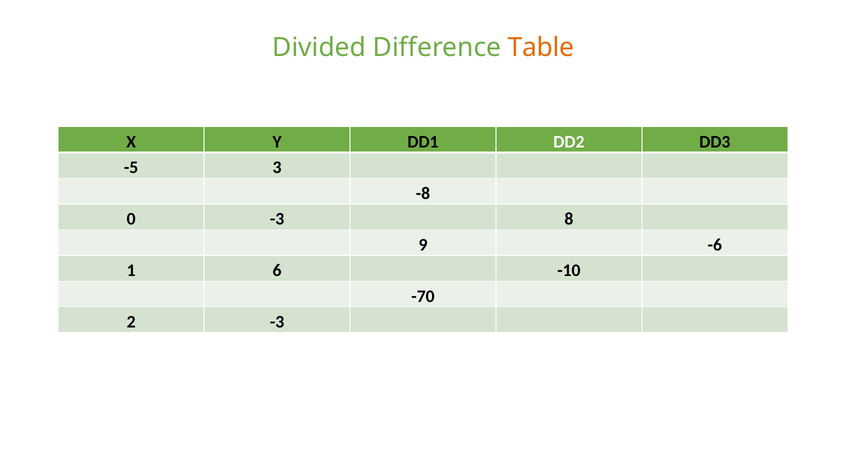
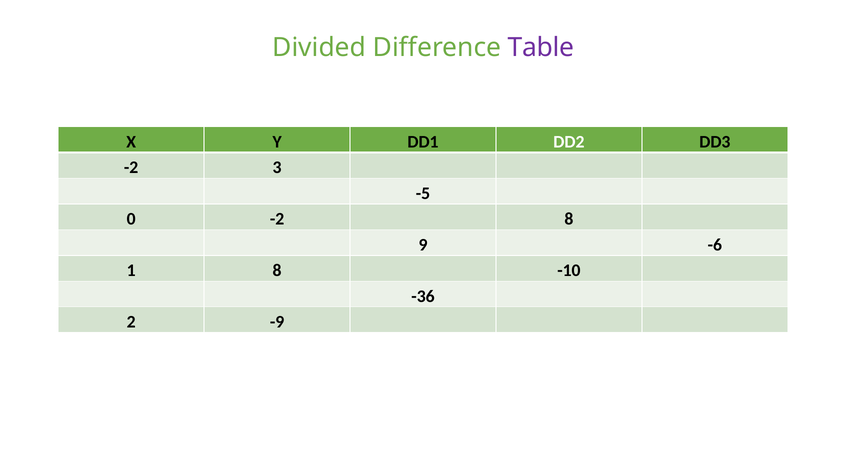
Table colour: orange -> purple (541, 47)
-5: -5 -> -2 (131, 168)
-8: -8 -> -5 (423, 193)
0 -3: -3 -> -2 (277, 219)
1 6: 6 -> 8 (277, 270)
-70: -70 -> -36 (423, 296)
2 -3: -3 -> -9 (277, 322)
